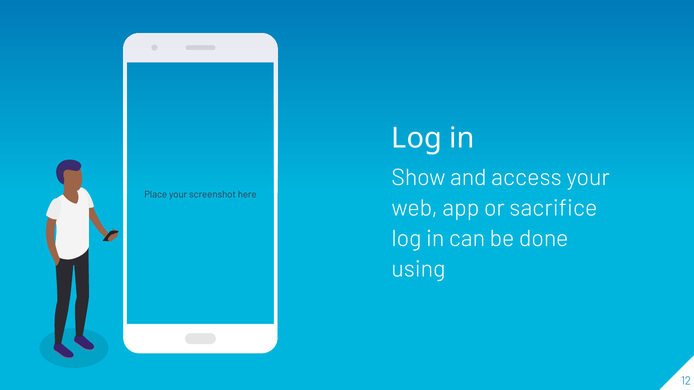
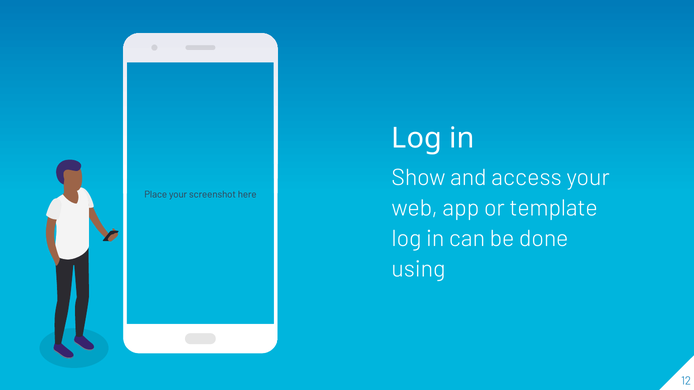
sacrifice: sacrifice -> template (554, 208)
